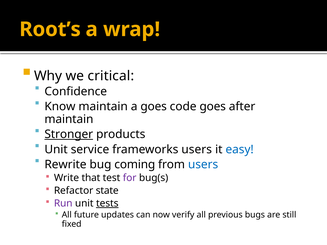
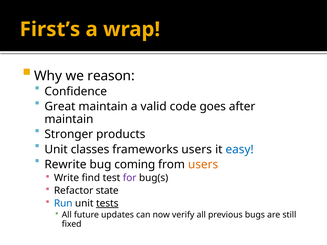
Root’s: Root’s -> First’s (50, 29)
critical: critical -> reason (111, 76)
Know: Know -> Great (60, 107)
a goes: goes -> valid (154, 107)
Stronger underline: present -> none (69, 134)
service: service -> classes (90, 150)
users colour: blue -> orange (203, 165)
that: that -> find (91, 178)
Run colour: purple -> blue (63, 204)
